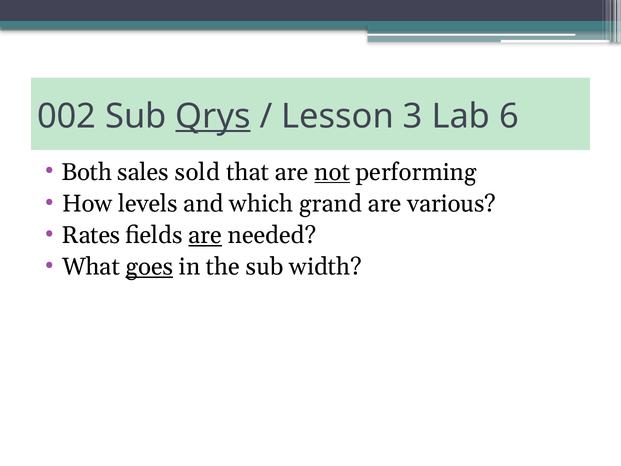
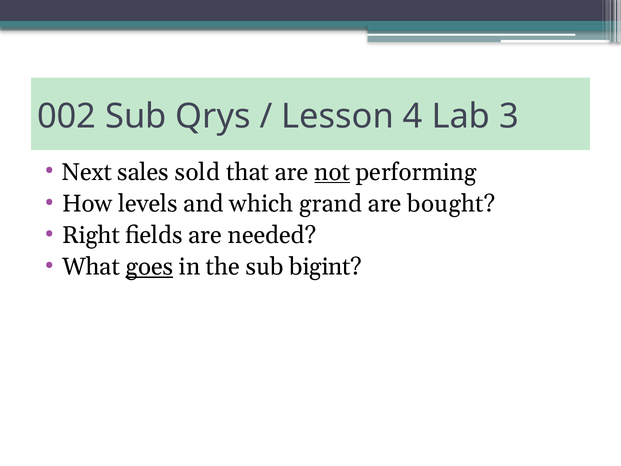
Qrys underline: present -> none (213, 116)
3: 3 -> 4 (413, 116)
6: 6 -> 3 (509, 116)
Both: Both -> Next (87, 172)
various: various -> bought (451, 204)
Rates: Rates -> Right (91, 235)
are underline: present -> none (205, 235)
width: width -> bigint (326, 267)
